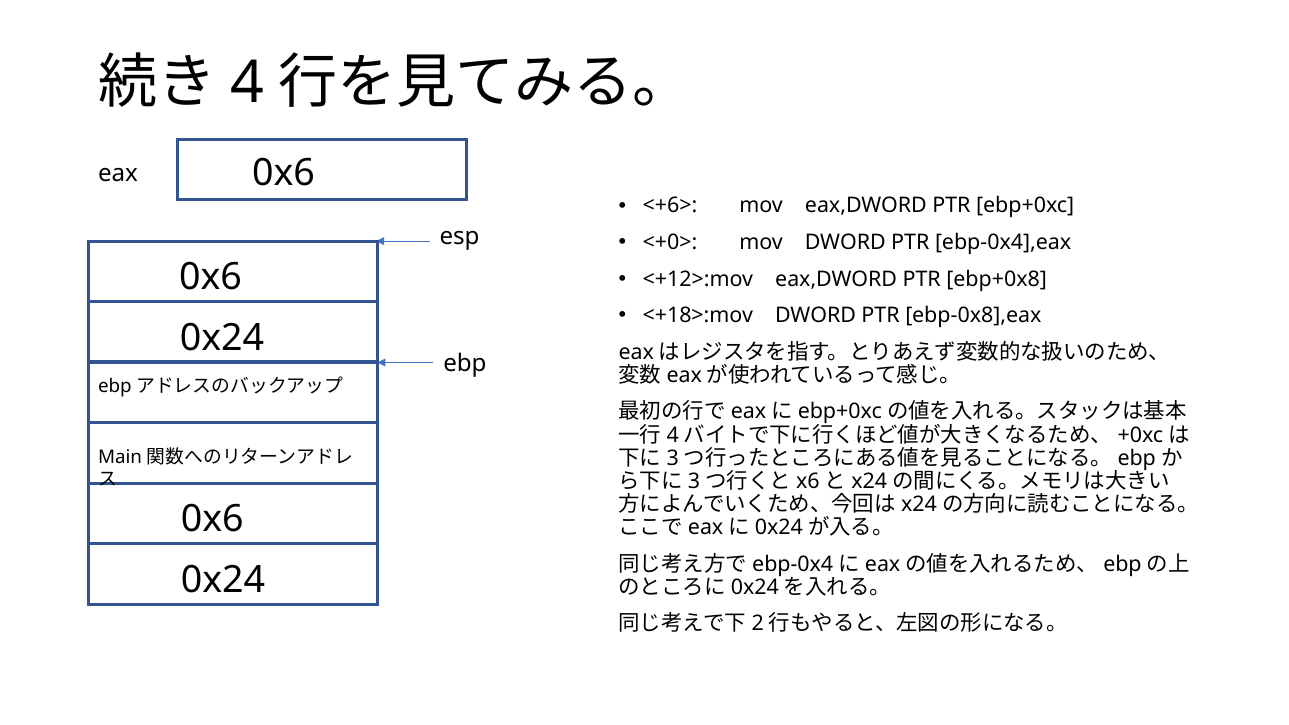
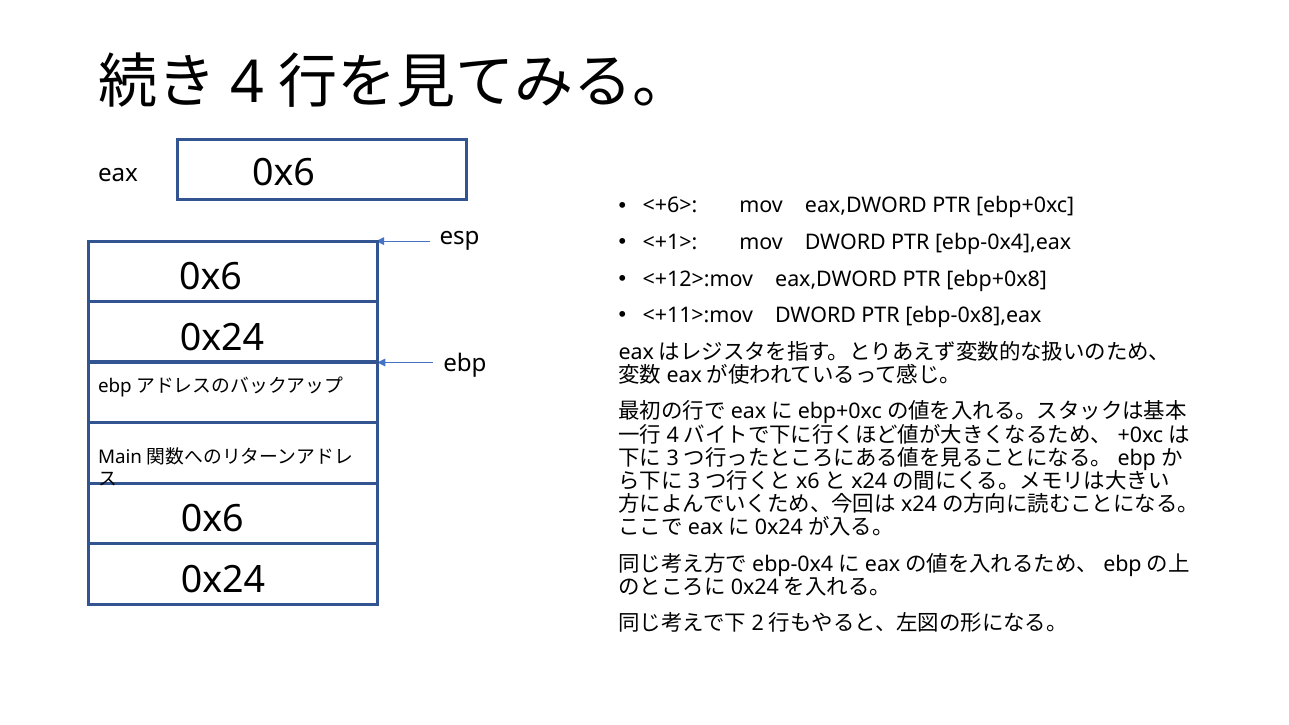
<+0>: <+0> -> <+1> (670, 242)
<+18>:mov: <+18>:mov -> <+11>:mov (698, 316)
